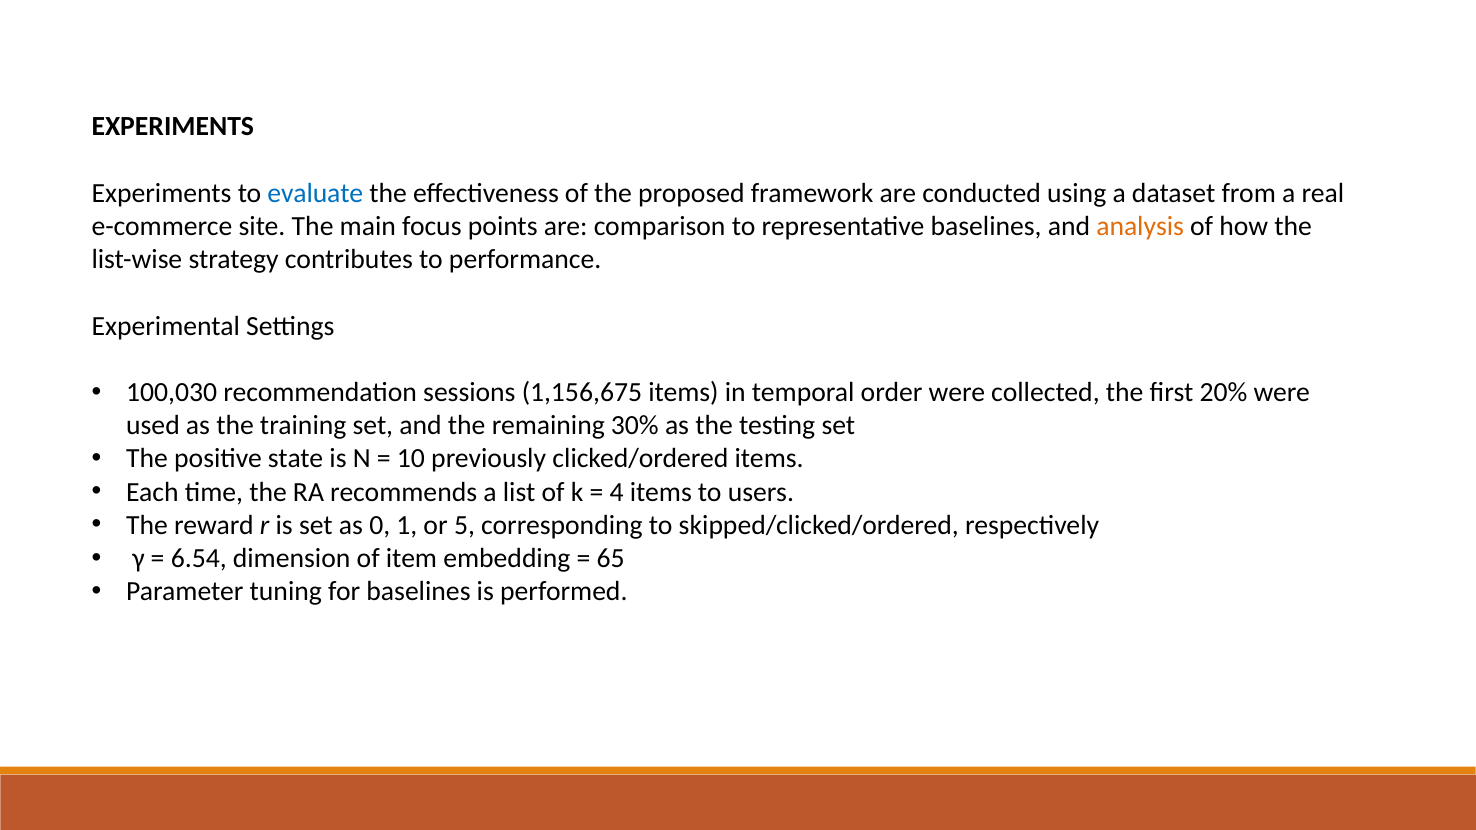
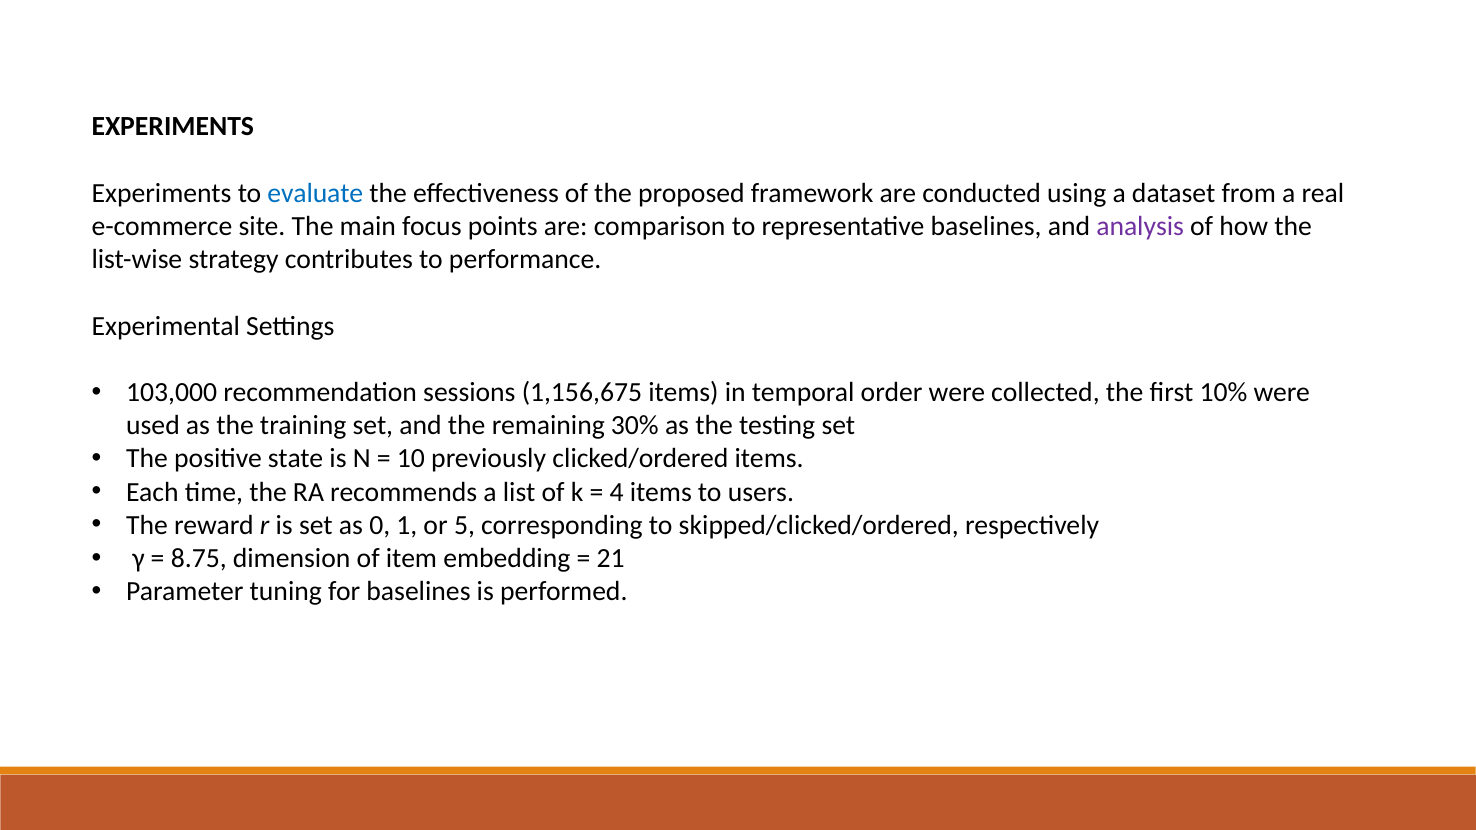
analysis colour: orange -> purple (1140, 226)
100,030: 100,030 -> 103,000 (172, 393)
20%: 20% -> 10% (1223, 393)
6.54: 6.54 -> 8.75 (199, 559)
65: 65 -> 21 (611, 559)
